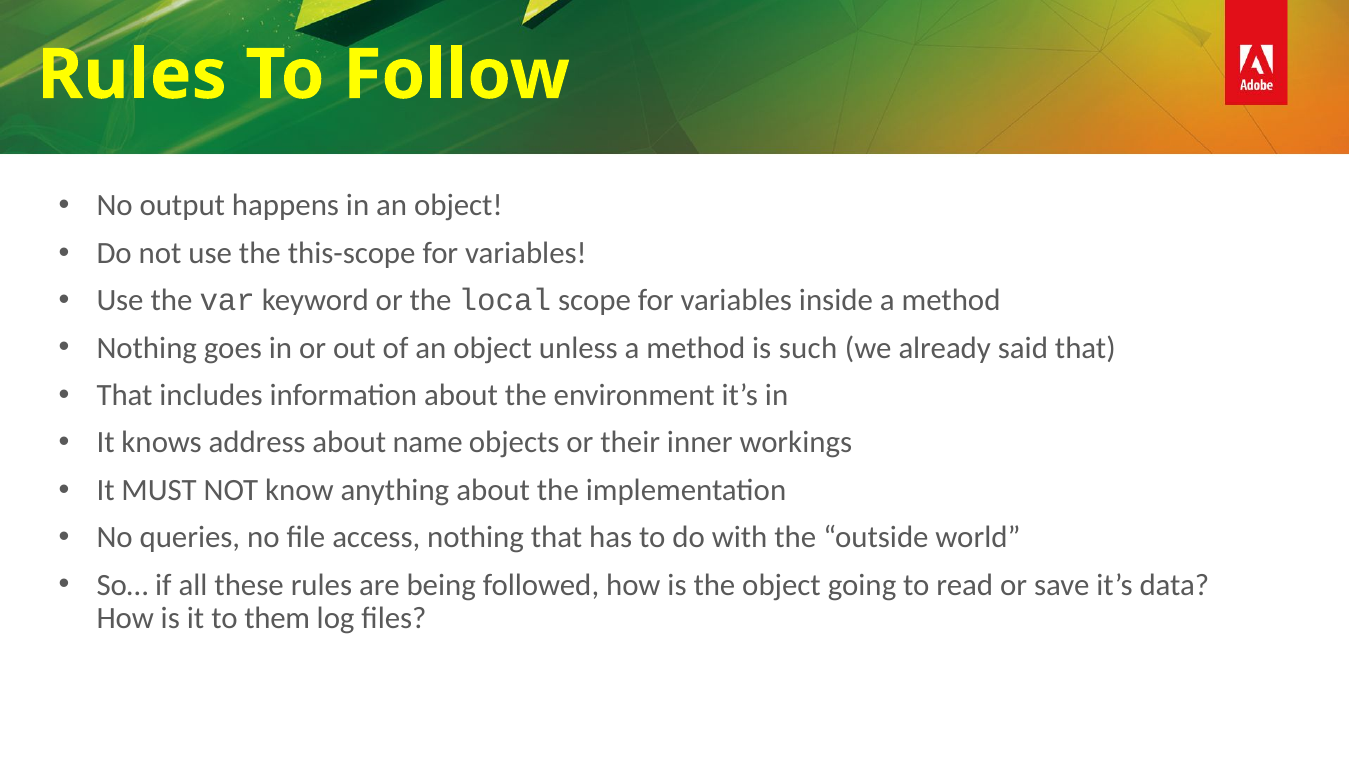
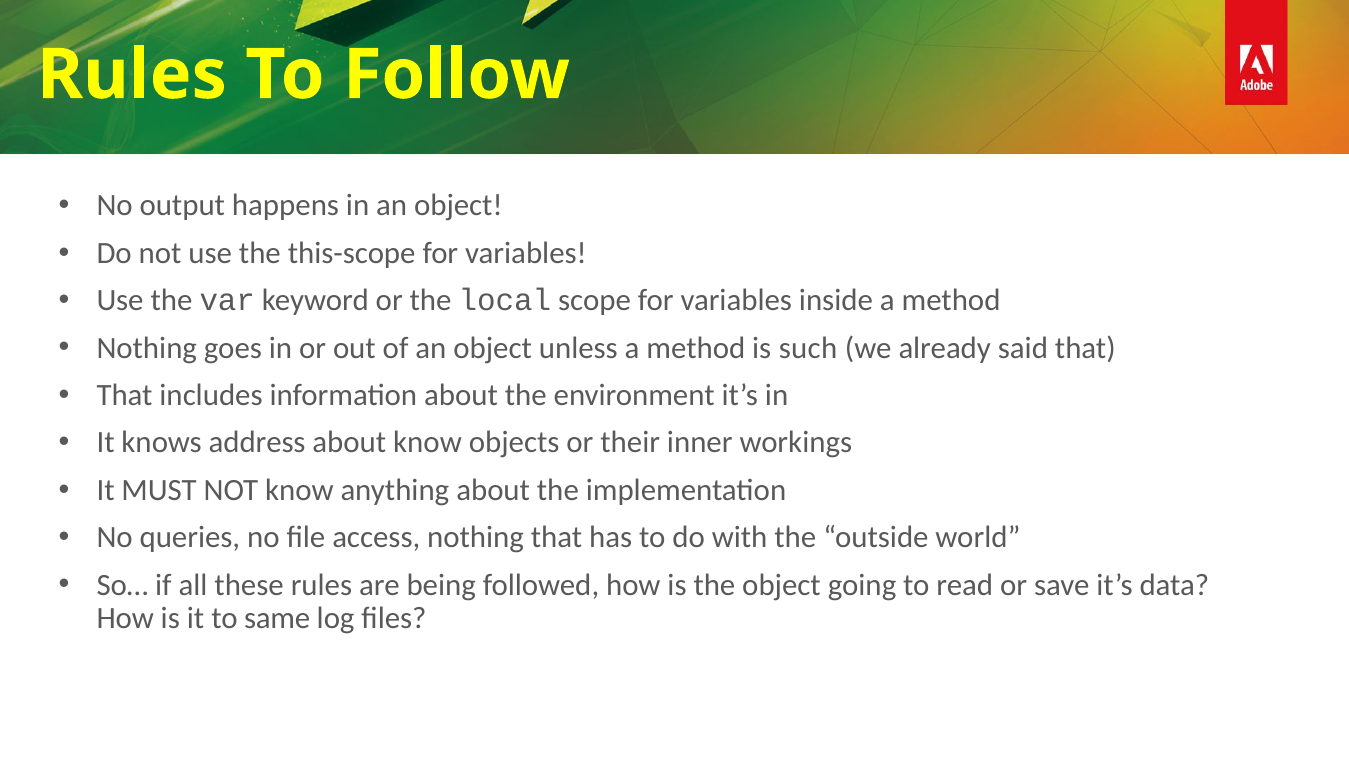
about name: name -> know (427, 443)
them: them -> same (277, 618)
